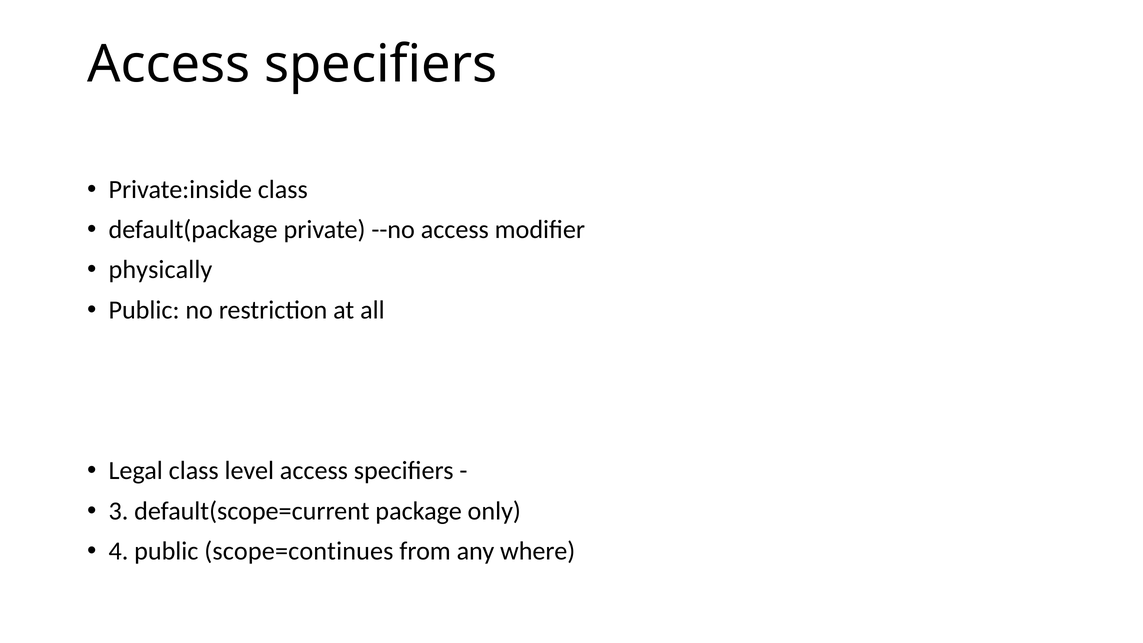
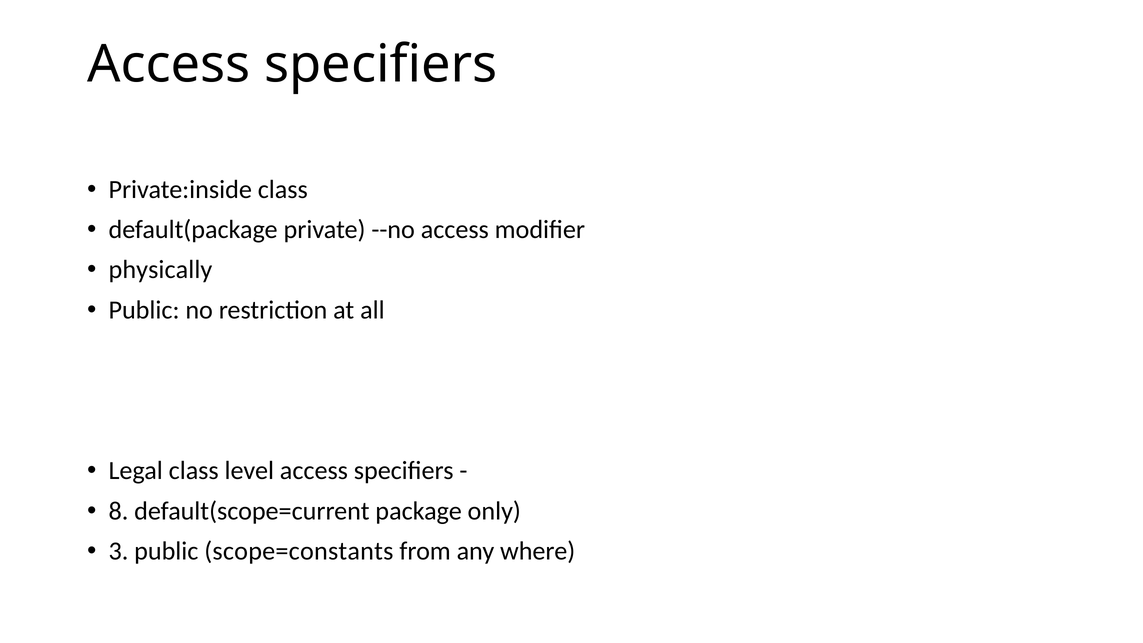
3: 3 -> 8 (118, 511)
4: 4 -> 3 (118, 551)
scope=continues: scope=continues -> scope=constants (299, 551)
